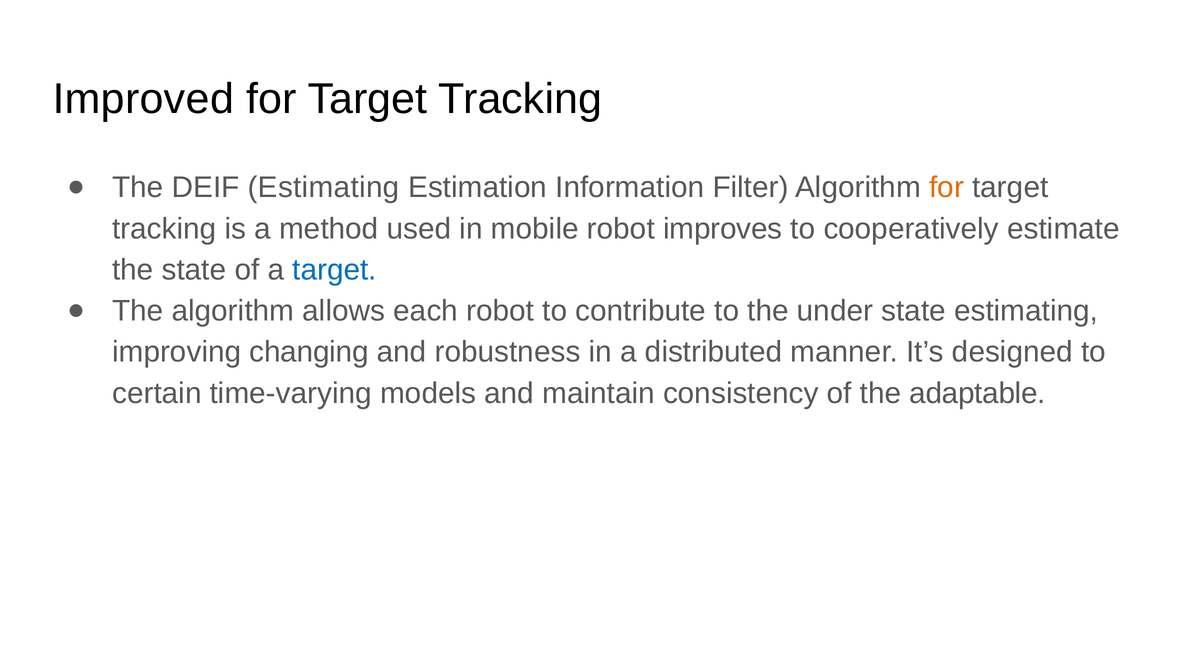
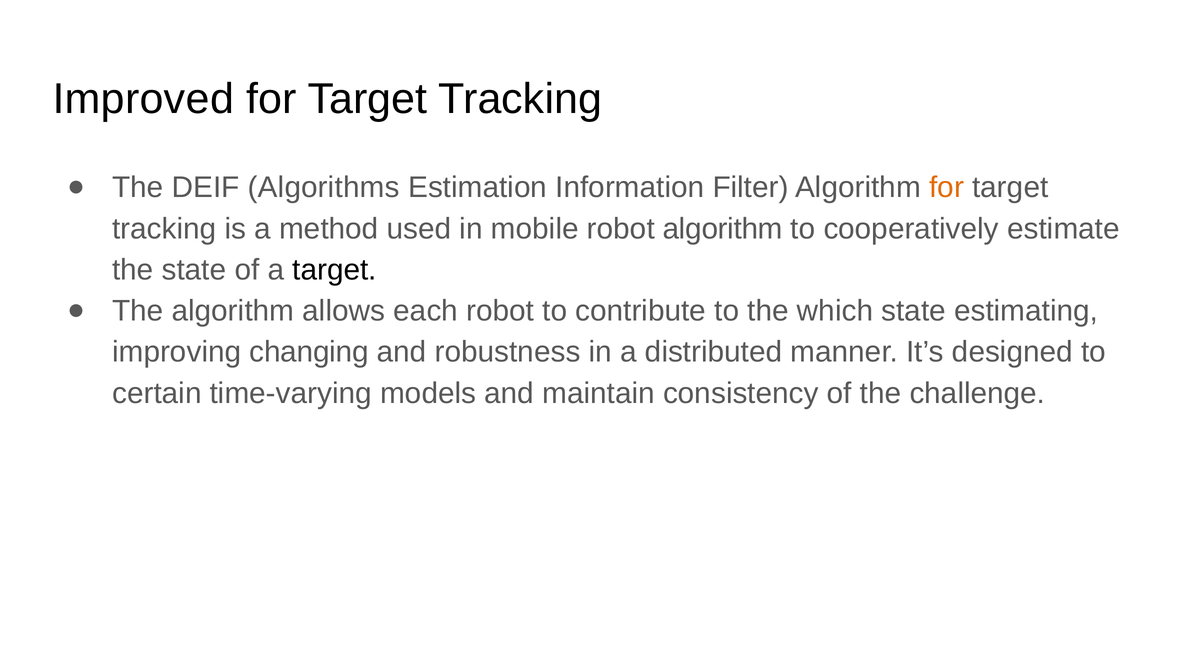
DEIF Estimating: Estimating -> Algorithms (324, 187)
robot improves: improves -> algorithm (723, 229)
target colour: blue -> black (334, 270)
under: under -> which (835, 311)
adaptable: adaptable -> challenge (977, 393)
